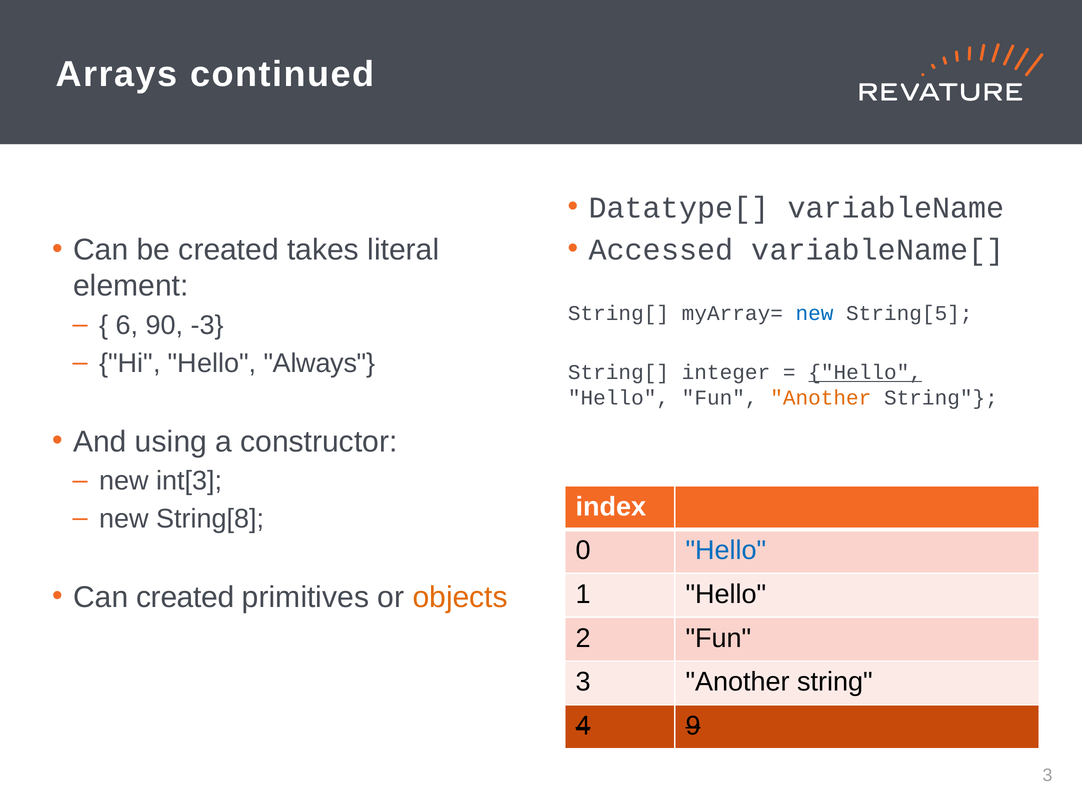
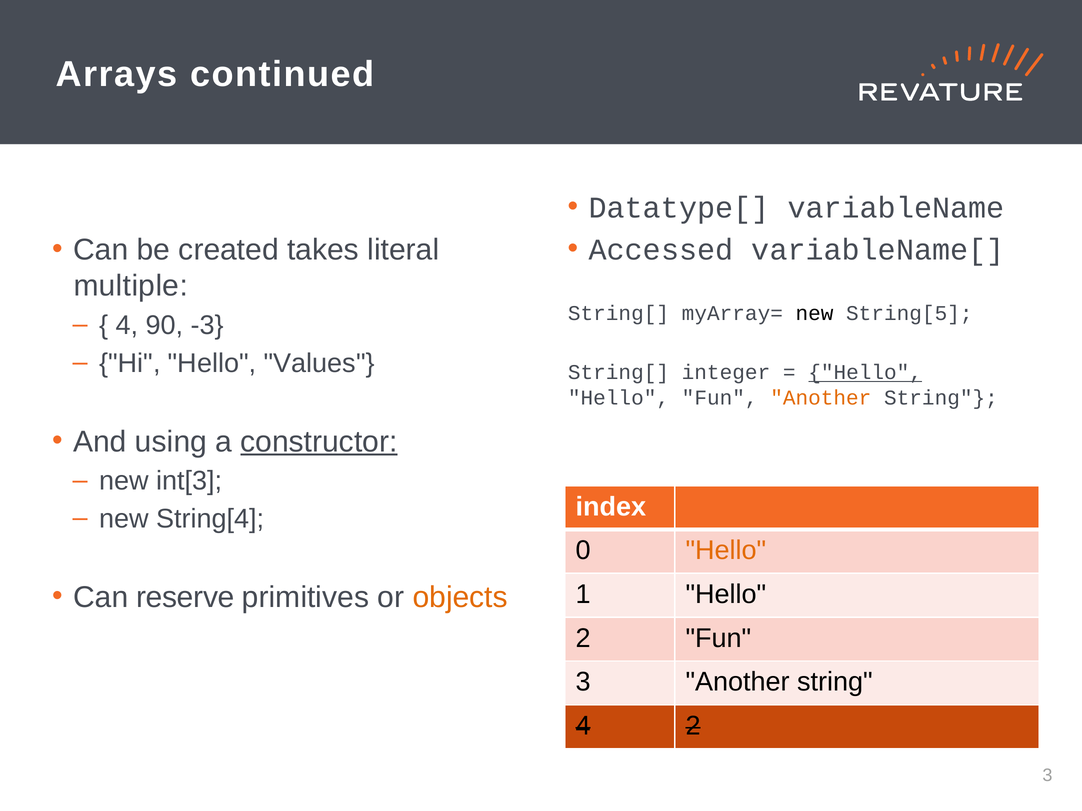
element: element -> multiple (131, 286)
new colour: blue -> black (814, 314)
6: 6 -> 4 (127, 326)
Always: Always -> Values (319, 363)
constructor underline: none -> present (319, 442)
String[8: String[8 -> String[4 (210, 519)
Hello colour: blue -> orange (726, 551)
Can created: created -> reserve (185, 598)
4 9: 9 -> 2 (693, 726)
